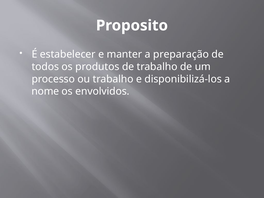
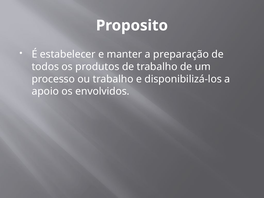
nome: nome -> apoio (45, 91)
